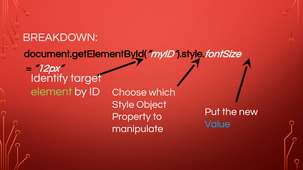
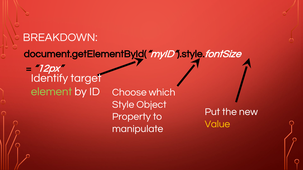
Value colour: light blue -> yellow (217, 124)
